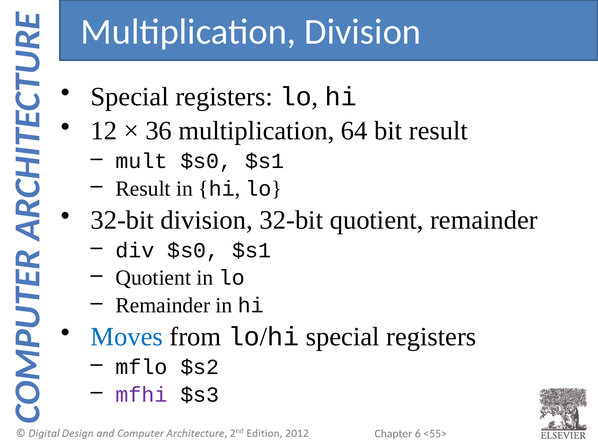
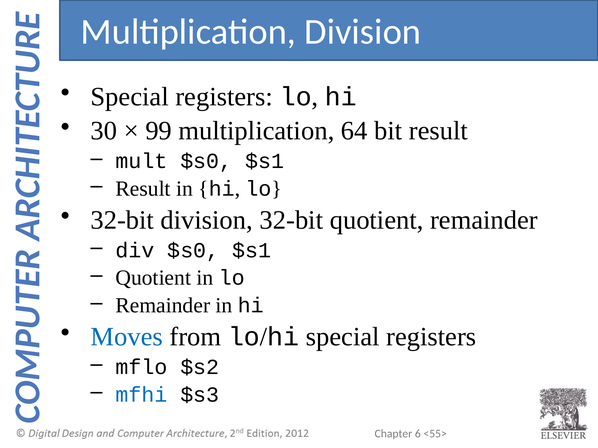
12: 12 -> 30 (104, 131)
36: 36 -> 99 (159, 131)
mfhi colour: purple -> blue (141, 395)
